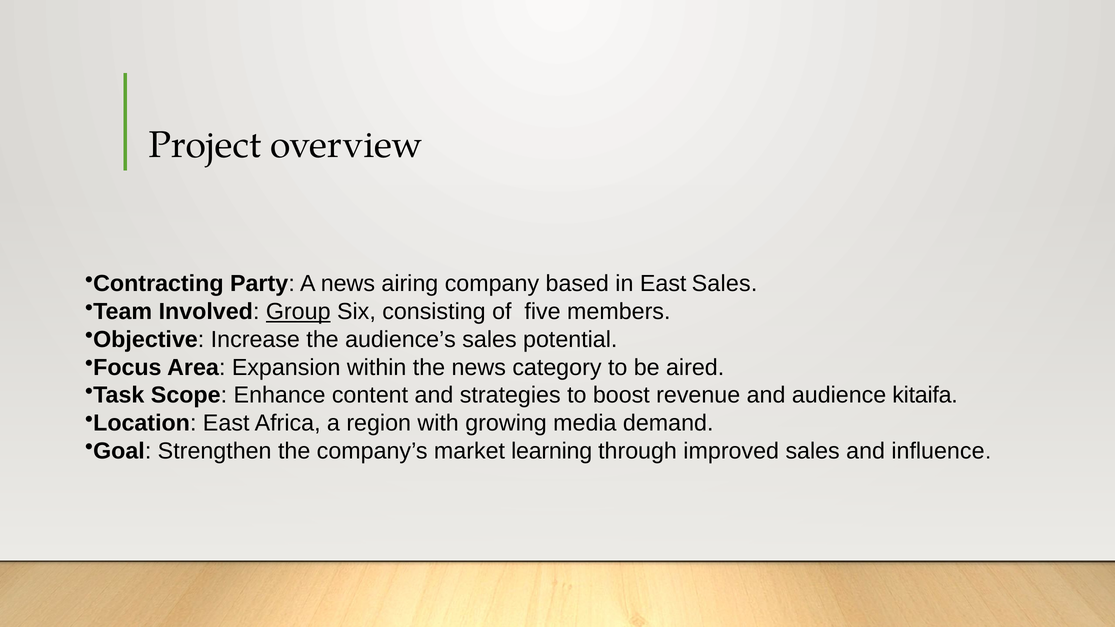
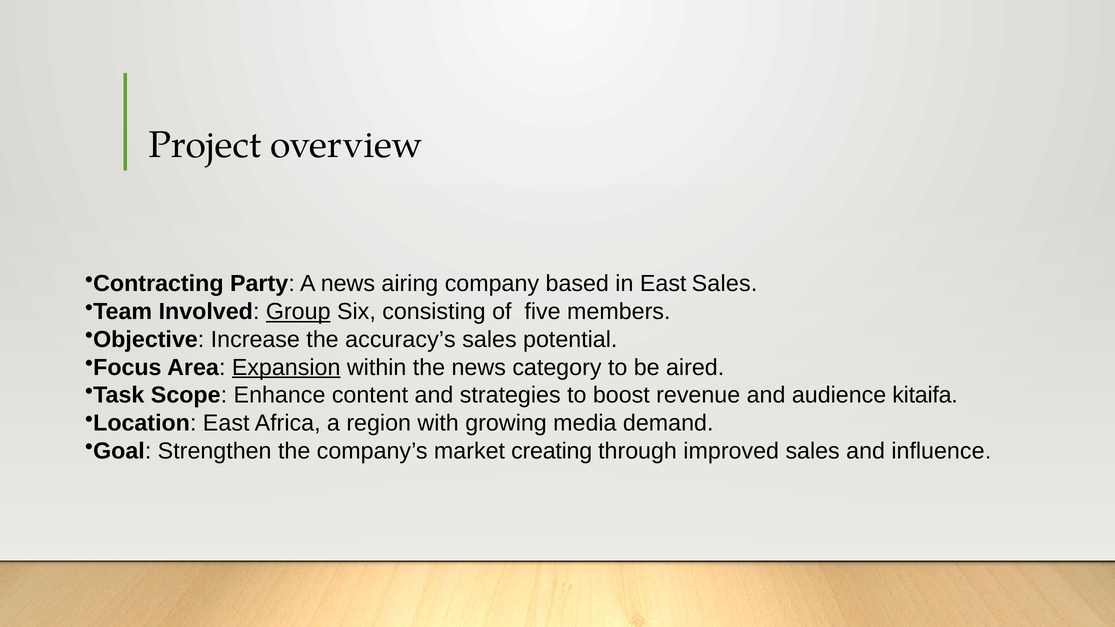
audience’s: audience’s -> accuracy’s (400, 340)
Expansion underline: none -> present (286, 368)
learning: learning -> creating (552, 451)
